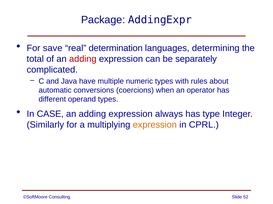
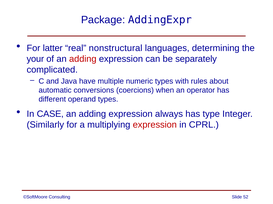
save: save -> latter (53, 48)
determination: determination -> nonstructural (116, 48)
total: total -> your (35, 59)
expression colour: orange -> red (155, 125)
